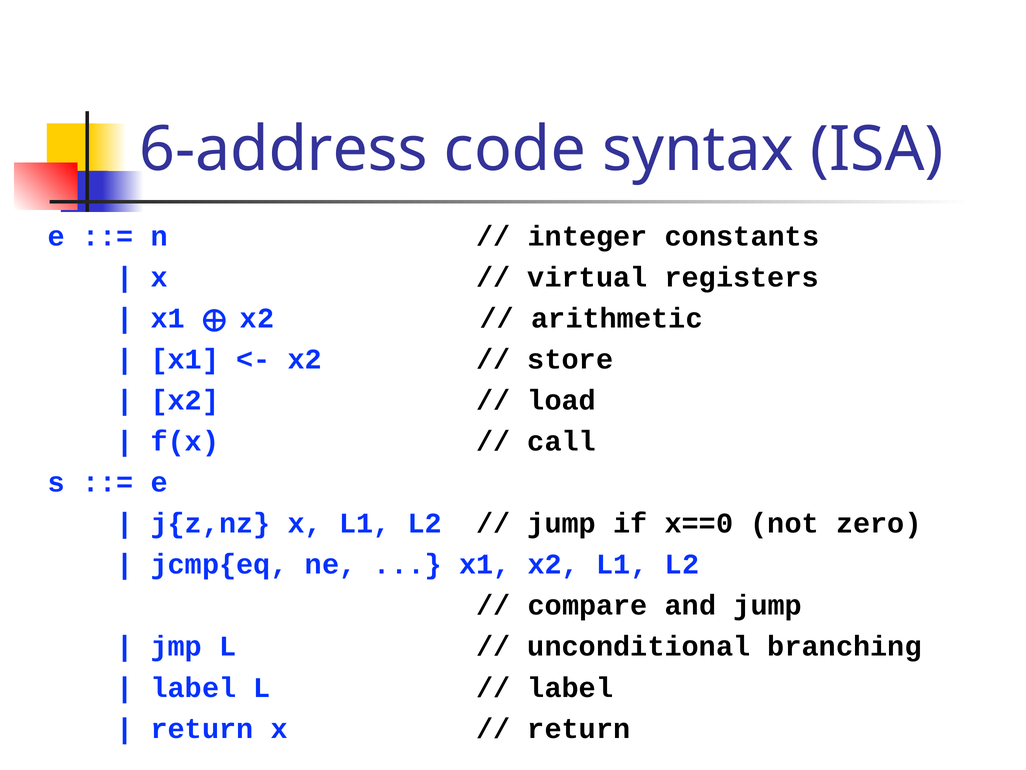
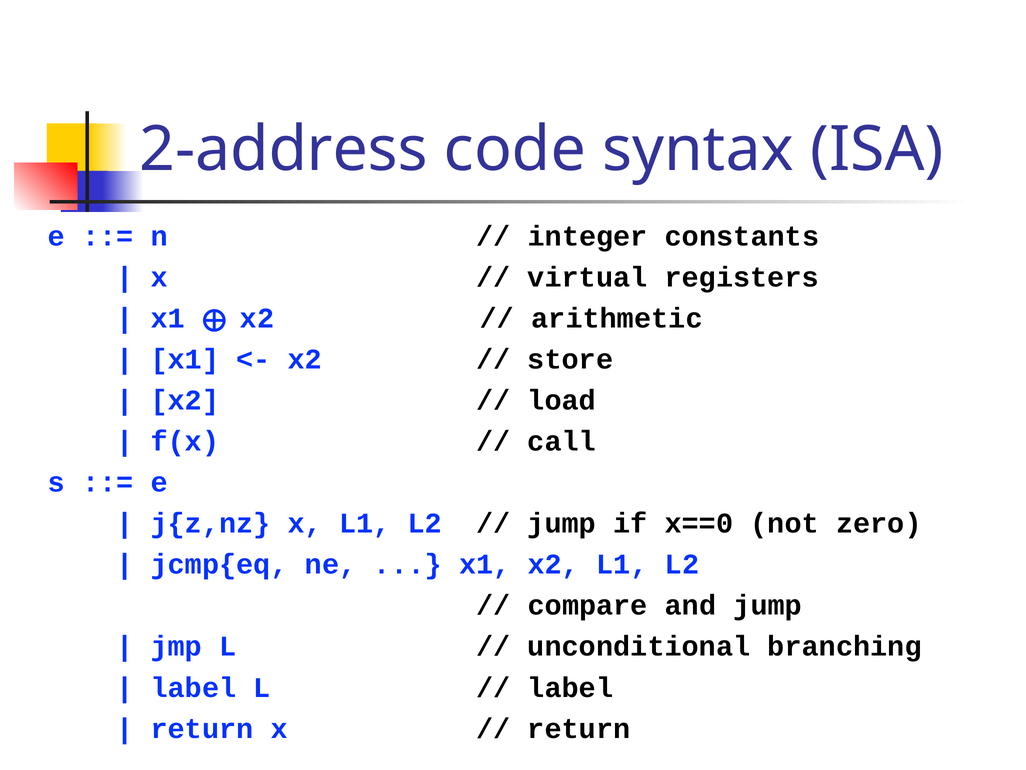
6-address: 6-address -> 2-address (284, 150)
